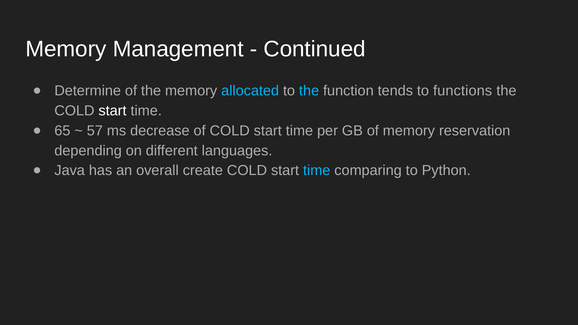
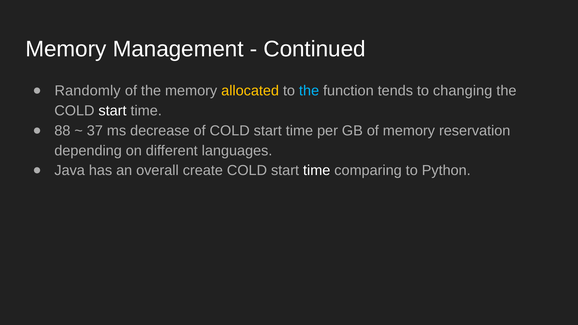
Determine: Determine -> Randomly (88, 91)
allocated colour: light blue -> yellow (250, 91)
functions: functions -> changing (463, 91)
65: 65 -> 88 (62, 131)
57: 57 -> 37 (95, 131)
time colour: light blue -> white (317, 171)
